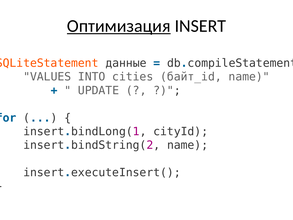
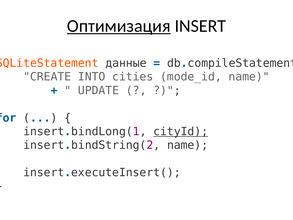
VALUES: VALUES -> CREATE (47, 77)
байт_id: байт_id -> mode_id (191, 77)
cityId underline: none -> present (181, 131)
